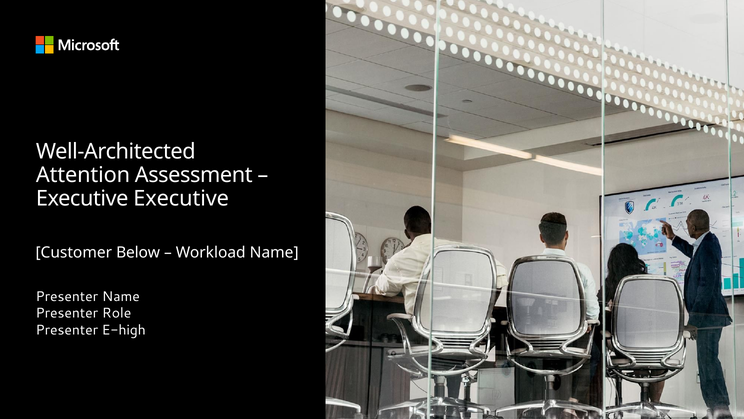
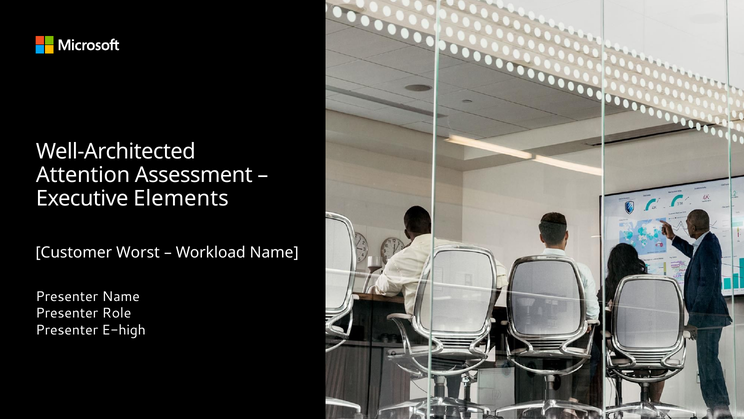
Executive Executive: Executive -> Elements (181, 198)
Below: Below -> Worst (138, 252)
